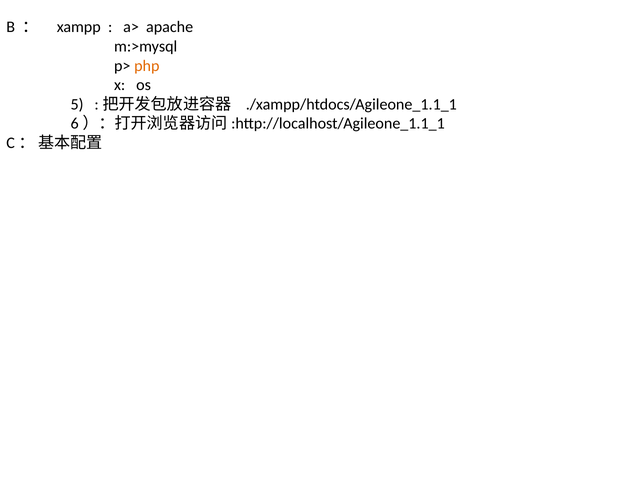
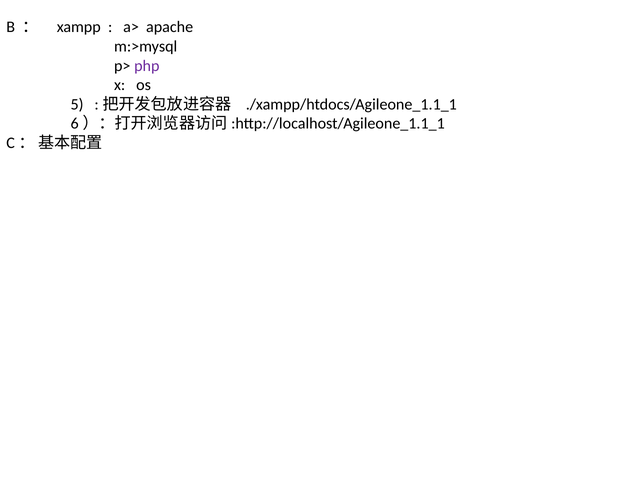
php colour: orange -> purple (147, 66)
